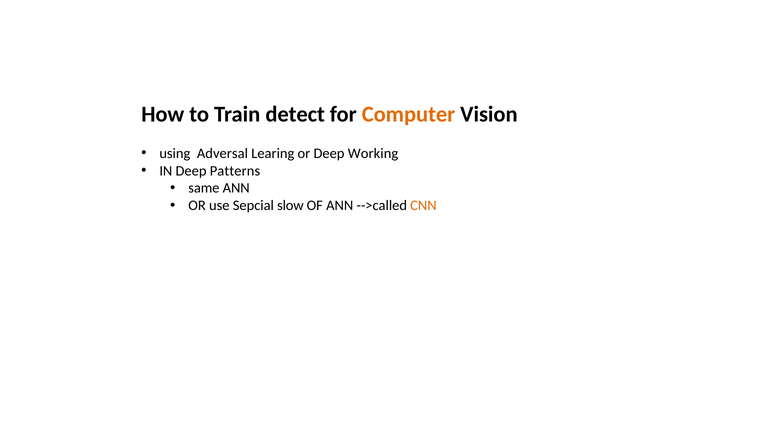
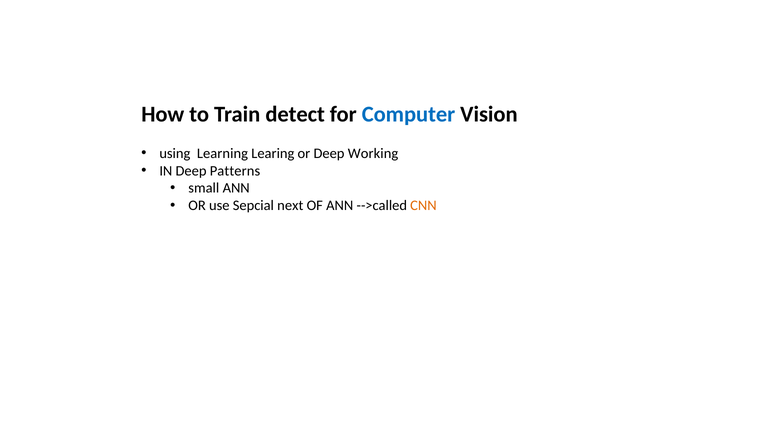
Computer colour: orange -> blue (409, 114)
Adversal: Adversal -> Learning (222, 153)
same: same -> small (204, 188)
slow: slow -> next (290, 205)
